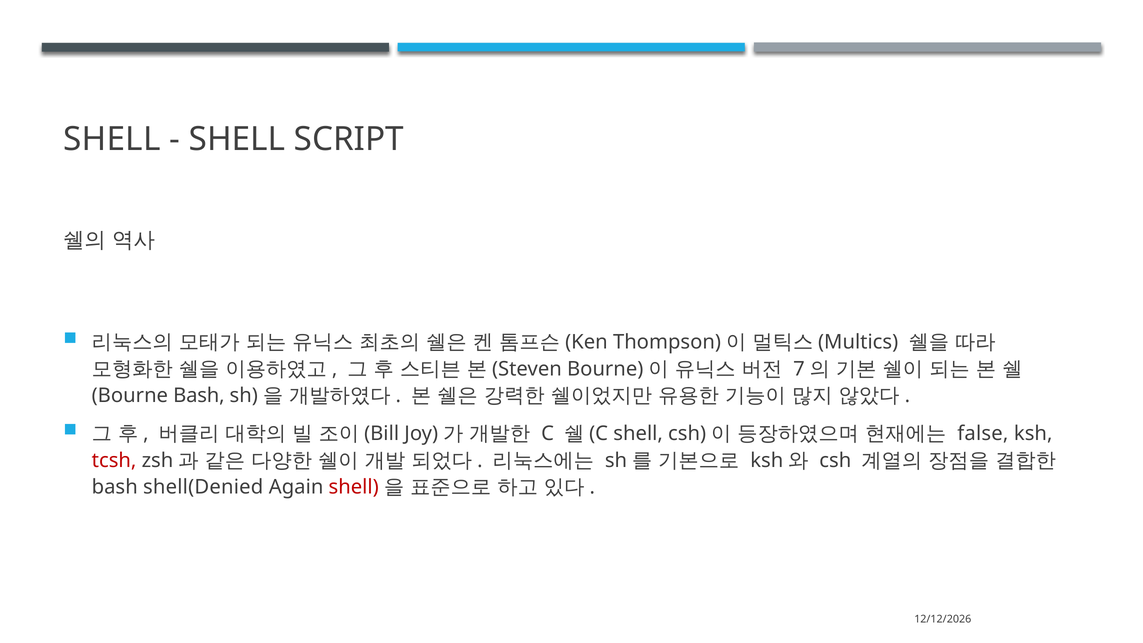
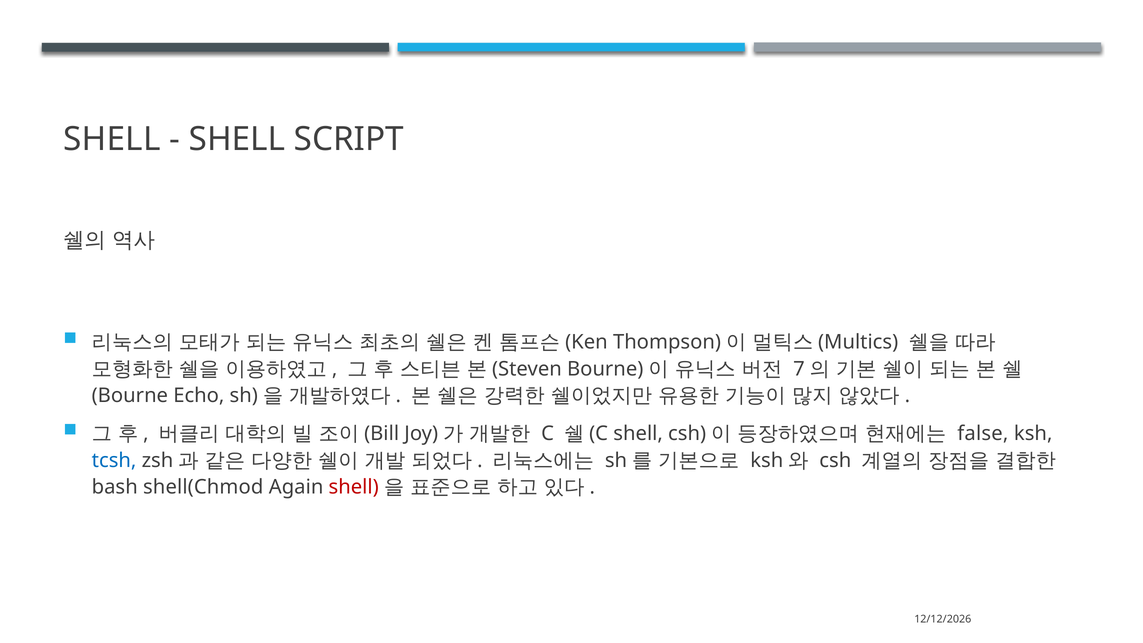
Bash: Bash -> Echo (199, 396)
tcsh colour: red -> blue (114, 460)
shell(Denied: shell(Denied -> shell(Chmod (203, 487)
